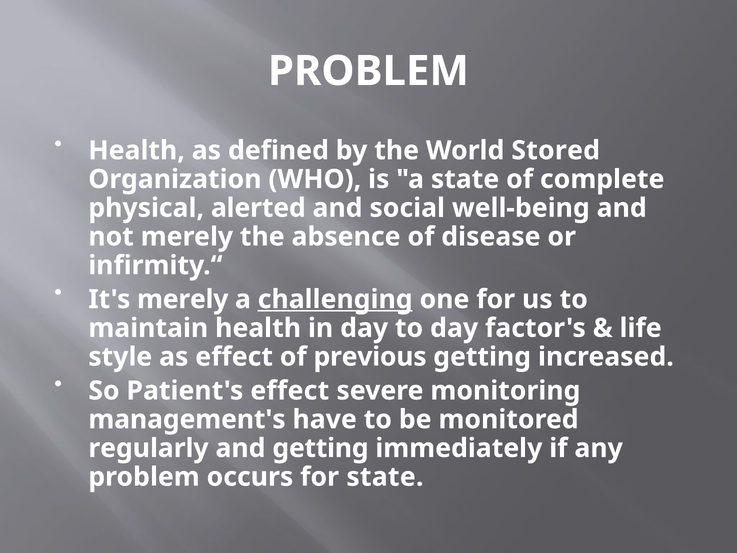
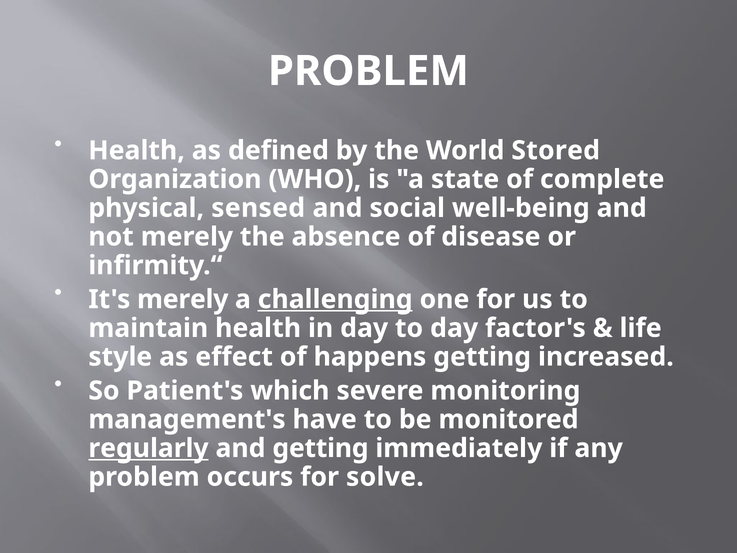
alerted: alerted -> sensed (258, 208)
previous: previous -> happens (370, 357)
Patient's effect: effect -> which (290, 391)
regularly underline: none -> present (148, 448)
for state: state -> solve (385, 477)
